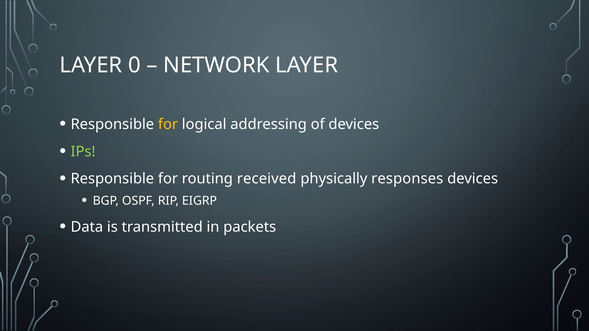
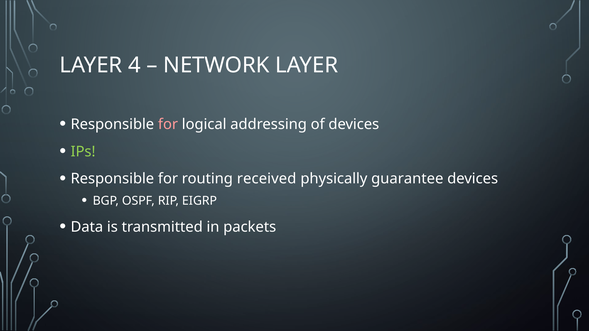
0: 0 -> 4 (134, 65)
for colour: yellow -> pink (168, 124)
responses: responses -> guarantee (407, 179)
